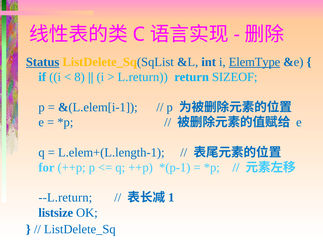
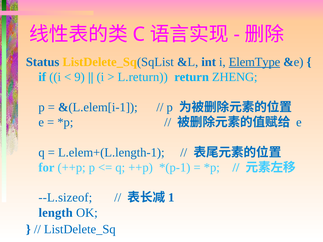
Status underline: present -> none (43, 62)
8: 8 -> 9 (80, 77)
SIZEOF: SIZEOF -> ZHENG (235, 77)
--L.return: --L.return -> --L.sizeof (65, 198)
listsize: listsize -> length (56, 213)
